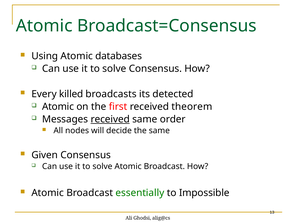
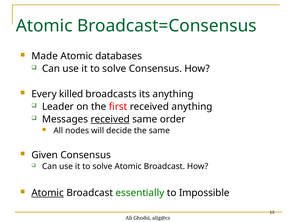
Using: Using -> Made (45, 56)
its detected: detected -> anything (173, 94)
Atomic: Atomic -> Leader (58, 107)
received theorem: theorem -> anything (192, 107)
Atomic underline: none -> present (48, 193)
